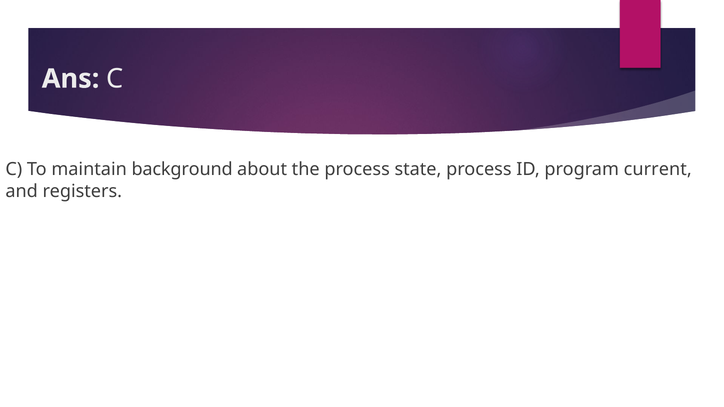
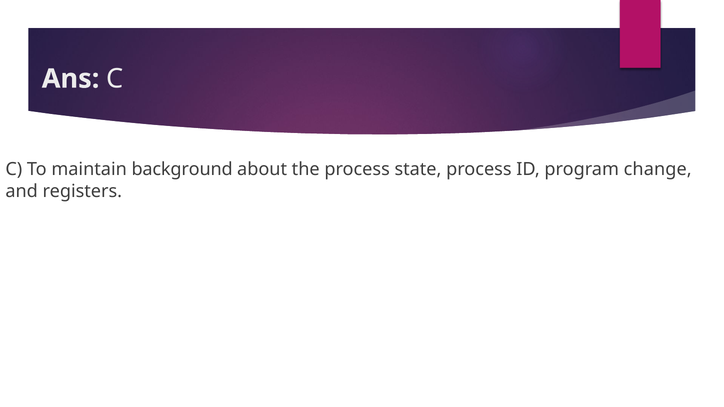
current: current -> change (658, 169)
